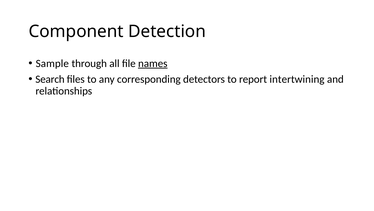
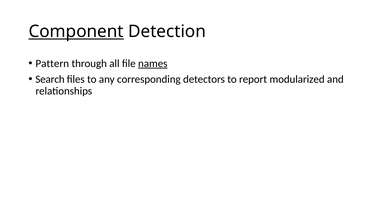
Component underline: none -> present (76, 31)
Sample: Sample -> Pattern (52, 63)
intertwining: intertwining -> modularized (297, 79)
